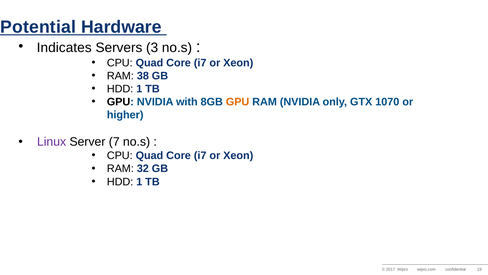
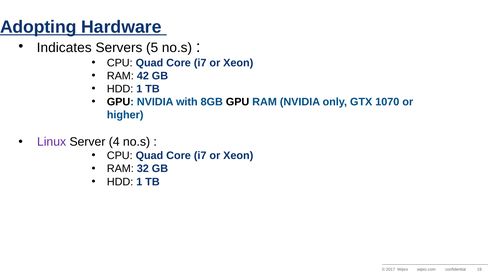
Potential: Potential -> Adopting (38, 27)
3: 3 -> 5 (152, 48)
38: 38 -> 42 (143, 76)
GPU colour: orange -> black (238, 102)
7: 7 -> 4 (114, 142)
